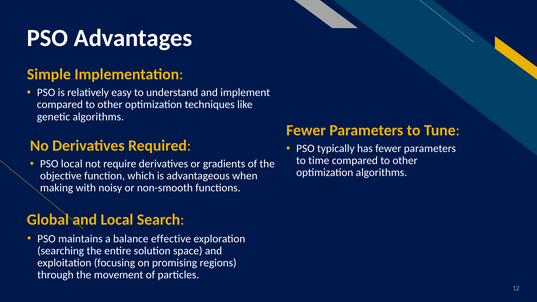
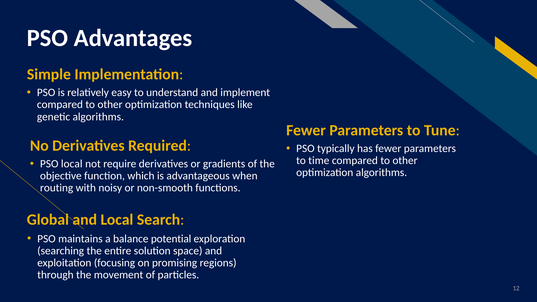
making: making -> routing (57, 188)
effective: effective -> potential (171, 239)
